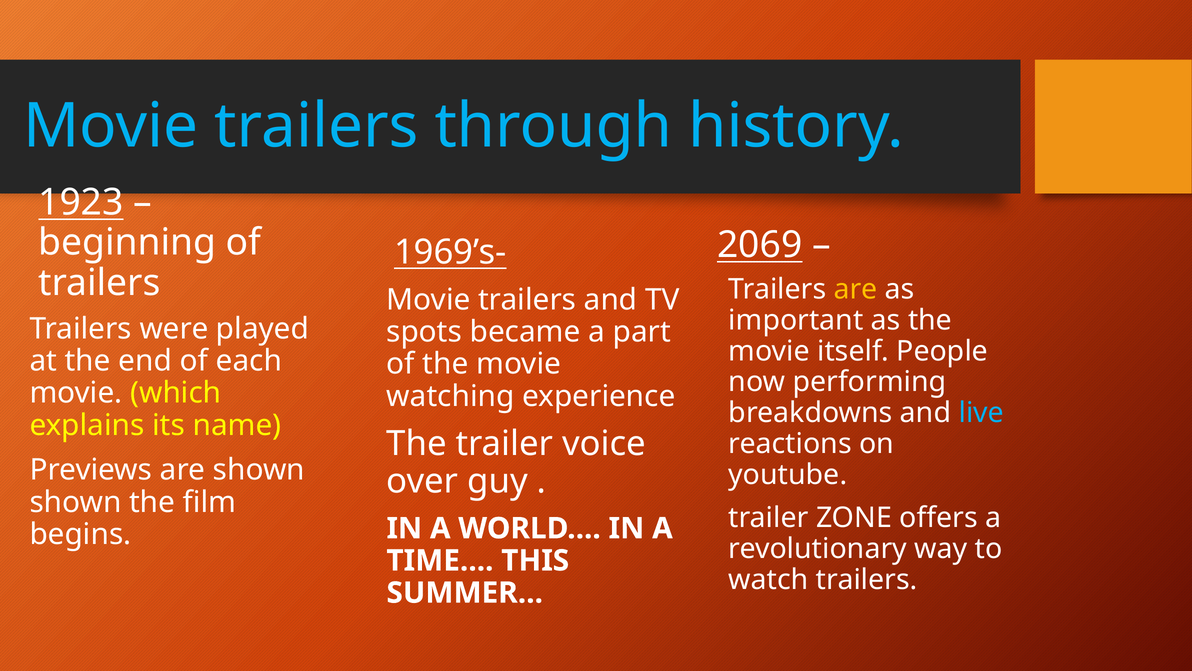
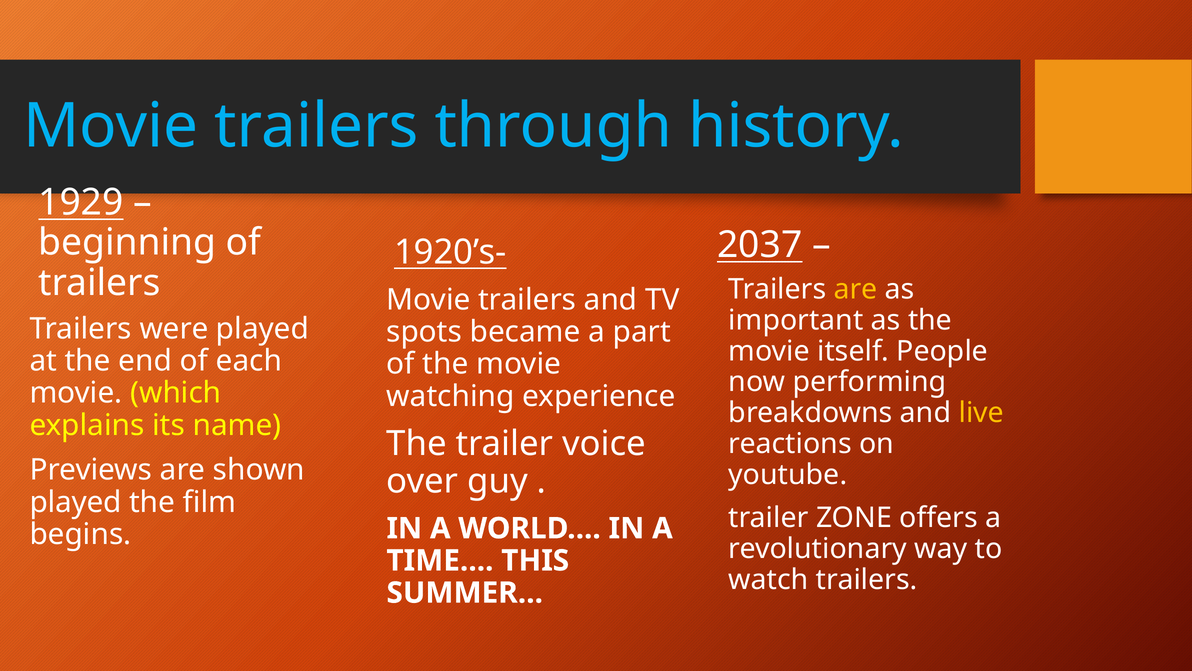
1923: 1923 -> 1929 (81, 202)
2069: 2069 -> 2037 (760, 245)
1969’s-: 1969’s- -> 1920’s- (450, 252)
live colour: light blue -> yellow (981, 413)
shown: shown -> played (76, 502)
